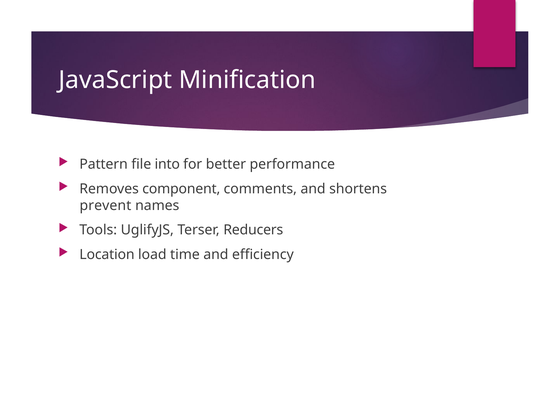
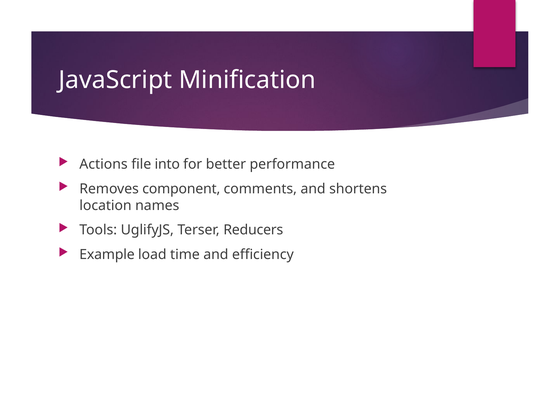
Pattern: Pattern -> Actions (104, 164)
prevent: prevent -> location (106, 206)
Location: Location -> Example (107, 255)
